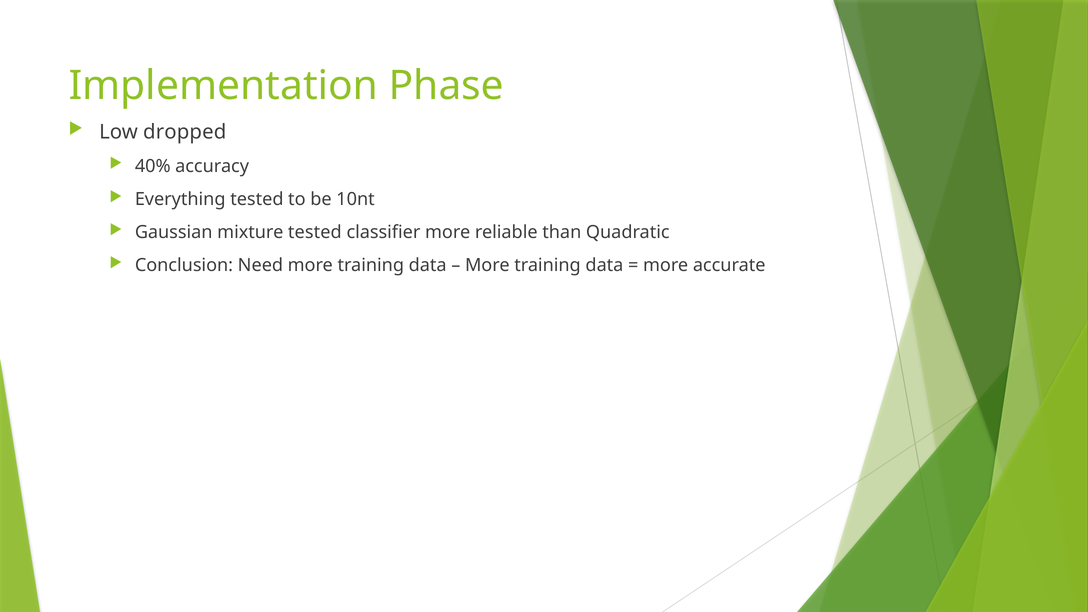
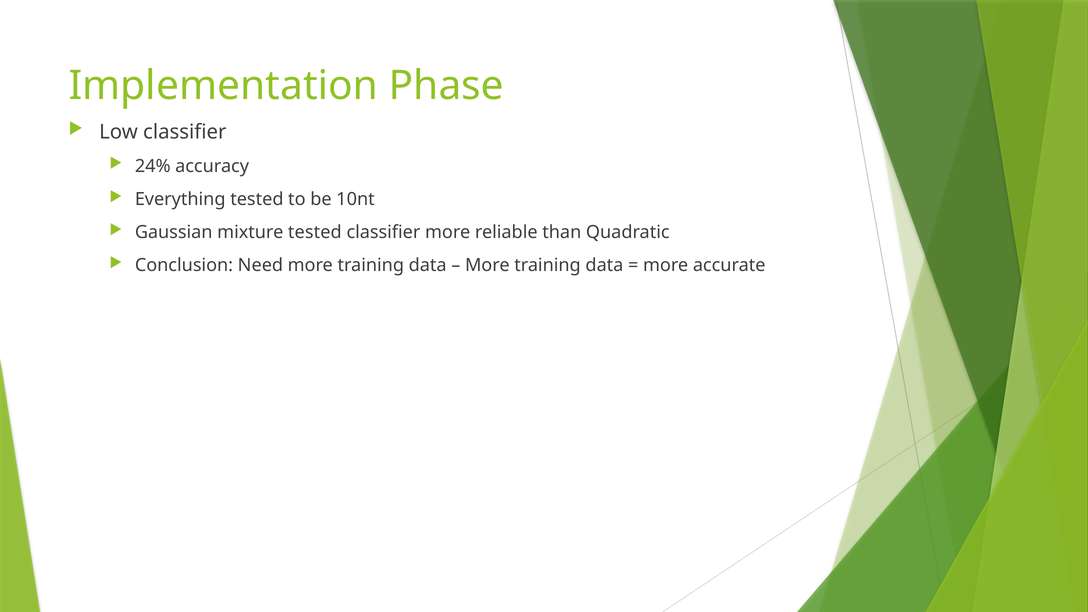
Low dropped: dropped -> classifier (185, 132)
40%: 40% -> 24% (153, 166)
